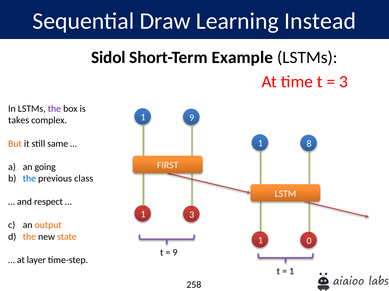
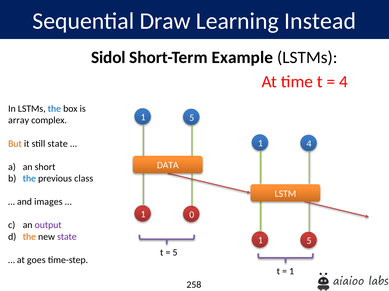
3: 3 -> 4 (343, 82)
the colour: purple -> blue (54, 109)
9: 9 -> 5 (192, 118)
takes: takes -> array (19, 121)
1 8: 8 -> 4 (309, 144)
still same: same -> state (58, 144)
FIRST: FIRST -> DATA (168, 166)
going: going -> short (45, 167)
respect: respect -> images (48, 202)
1 3: 3 -> 0 (192, 215)
output colour: orange -> purple (48, 226)
state colour: orange -> purple (67, 237)
0: 0 -> 5 (309, 241)
9: 9 -> 5 (175, 253)
layer: layer -> goes (36, 261)
